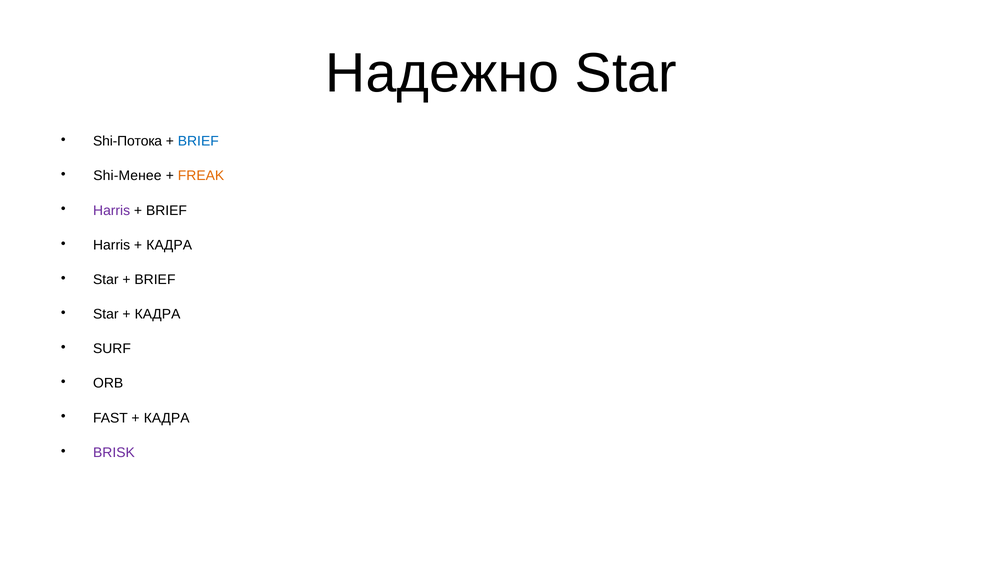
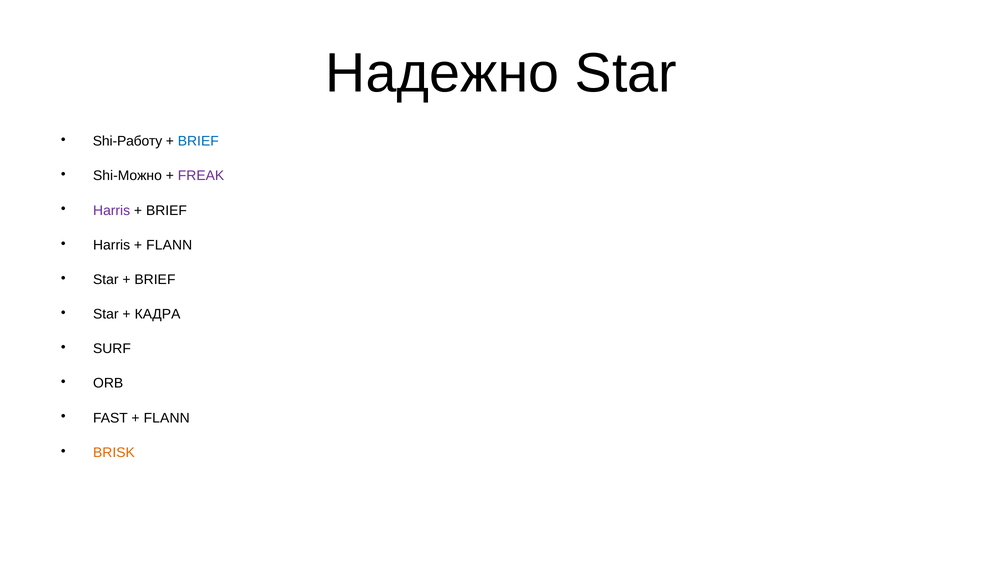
Shi-Потока: Shi-Потока -> Shi-Работу (128, 141)
Shi-Менее: Shi-Менее -> Shi-Можно (128, 176)
FREAK colour: orange -> purple (201, 176)
КАДРА: КАДРА -> FLANN (169, 245)
КАДРА: КАДРА -> FLANN (167, 418)
BRISK colour: purple -> orange (114, 453)
